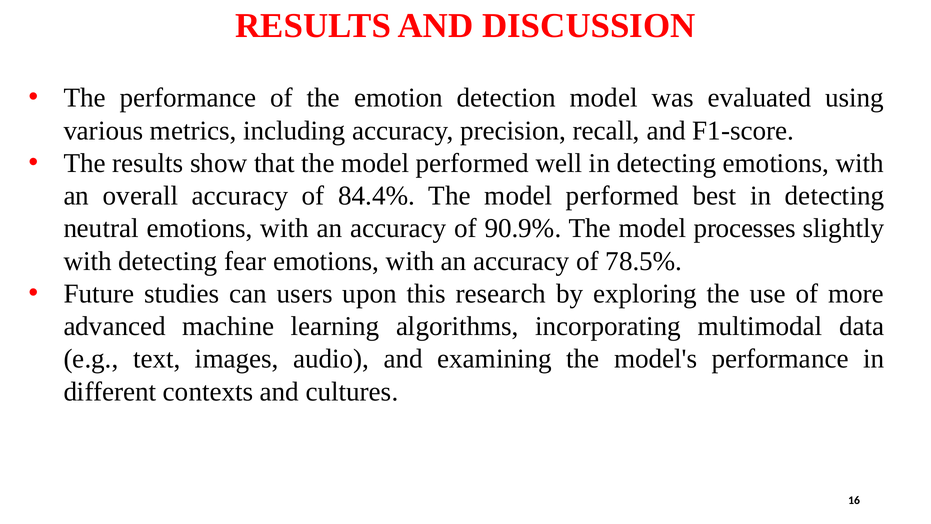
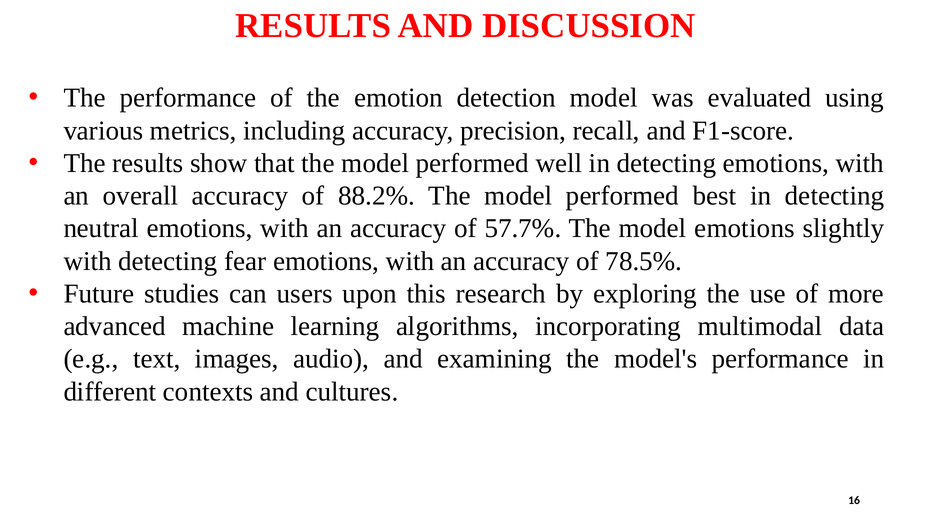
84.4%: 84.4% -> 88.2% (377, 196)
90.9%: 90.9% -> 57.7% (523, 228)
model processes: processes -> emotions (745, 228)
